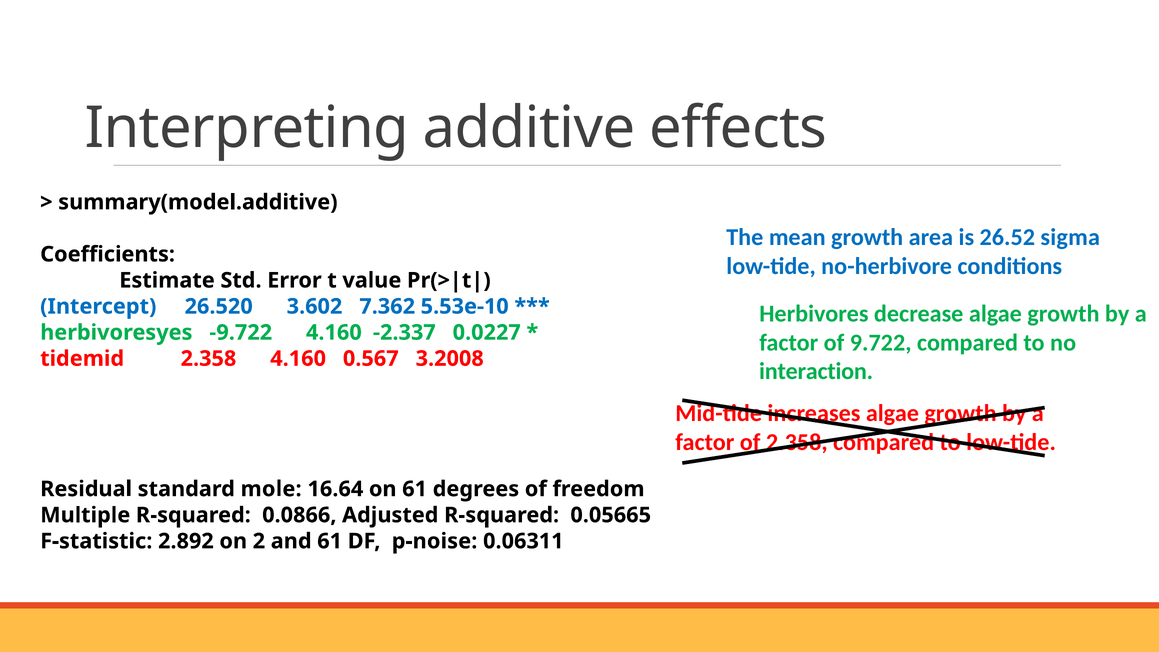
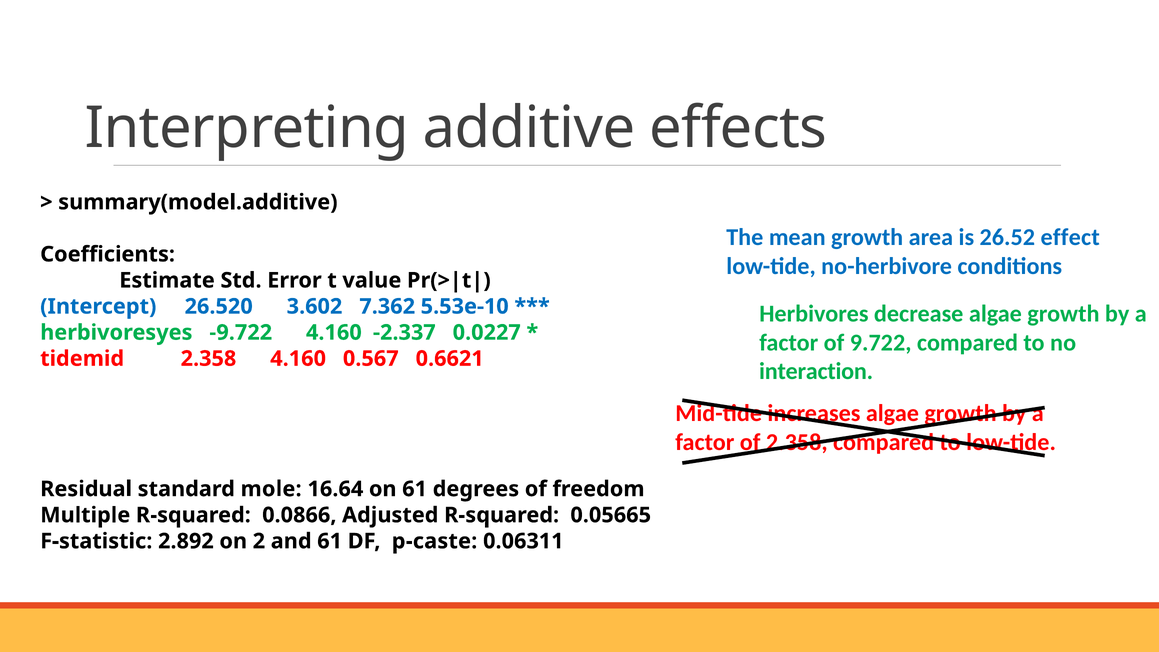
sigma: sigma -> effect (1070, 237)
3.2008: 3.2008 -> 0.6621 (450, 359)
p-noise: p-noise -> p-caste (435, 541)
